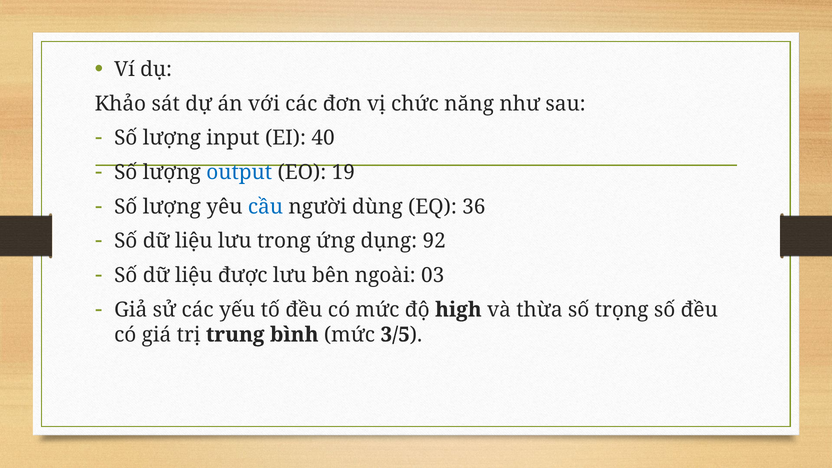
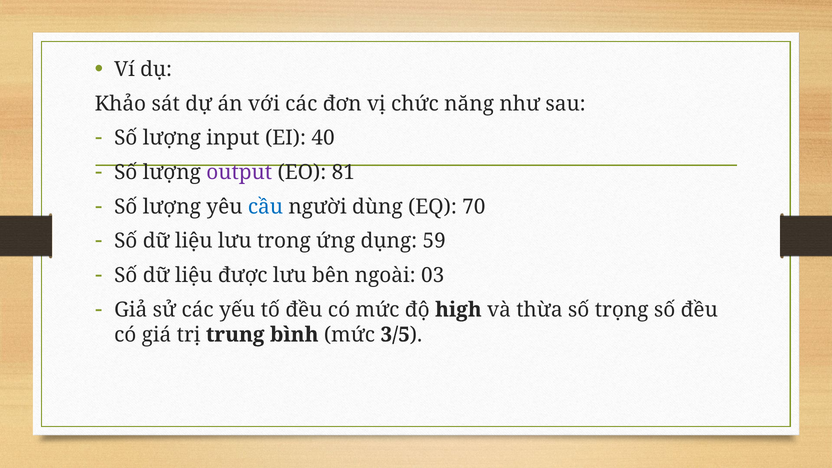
output colour: blue -> purple (239, 172)
19: 19 -> 81 (343, 172)
36: 36 -> 70 (474, 207)
92: 92 -> 59 (434, 241)
